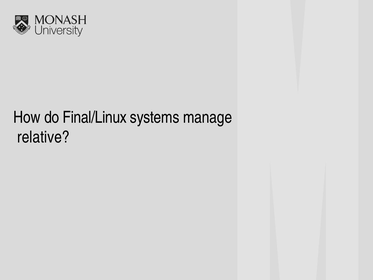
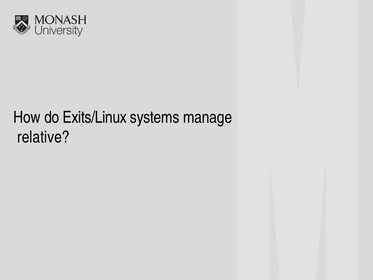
Final/Linux: Final/Linux -> Exits/Linux (95, 117)
